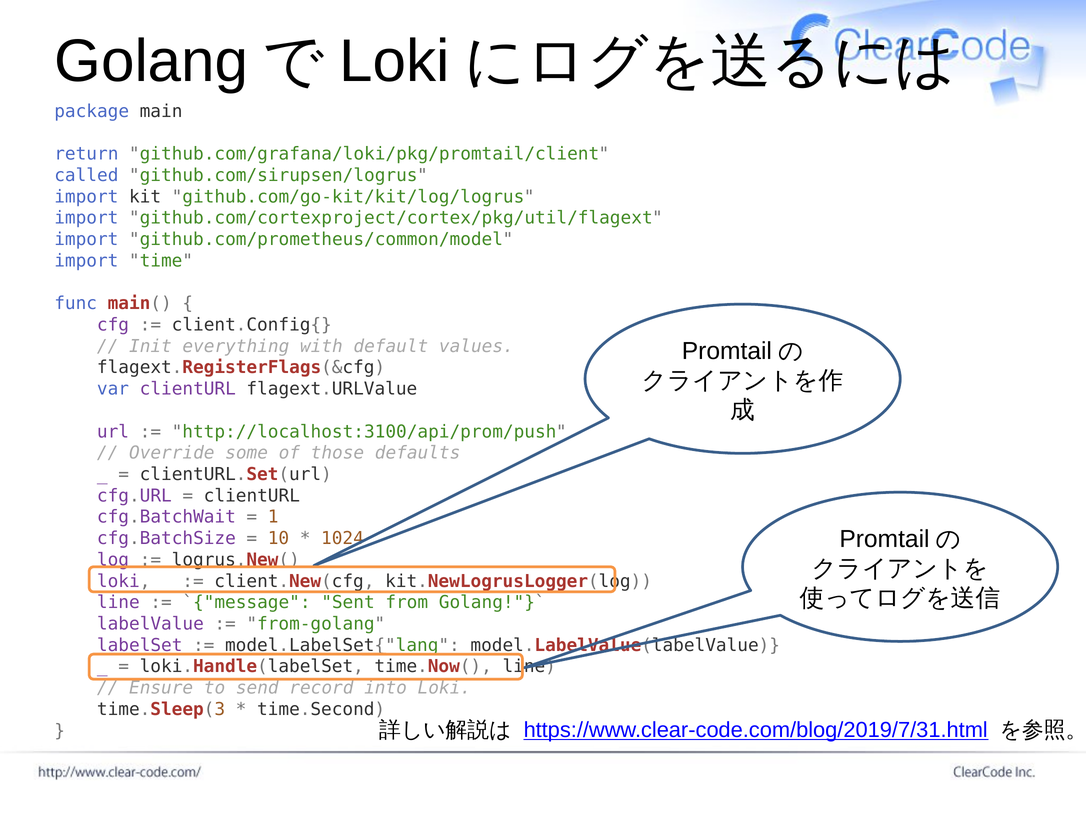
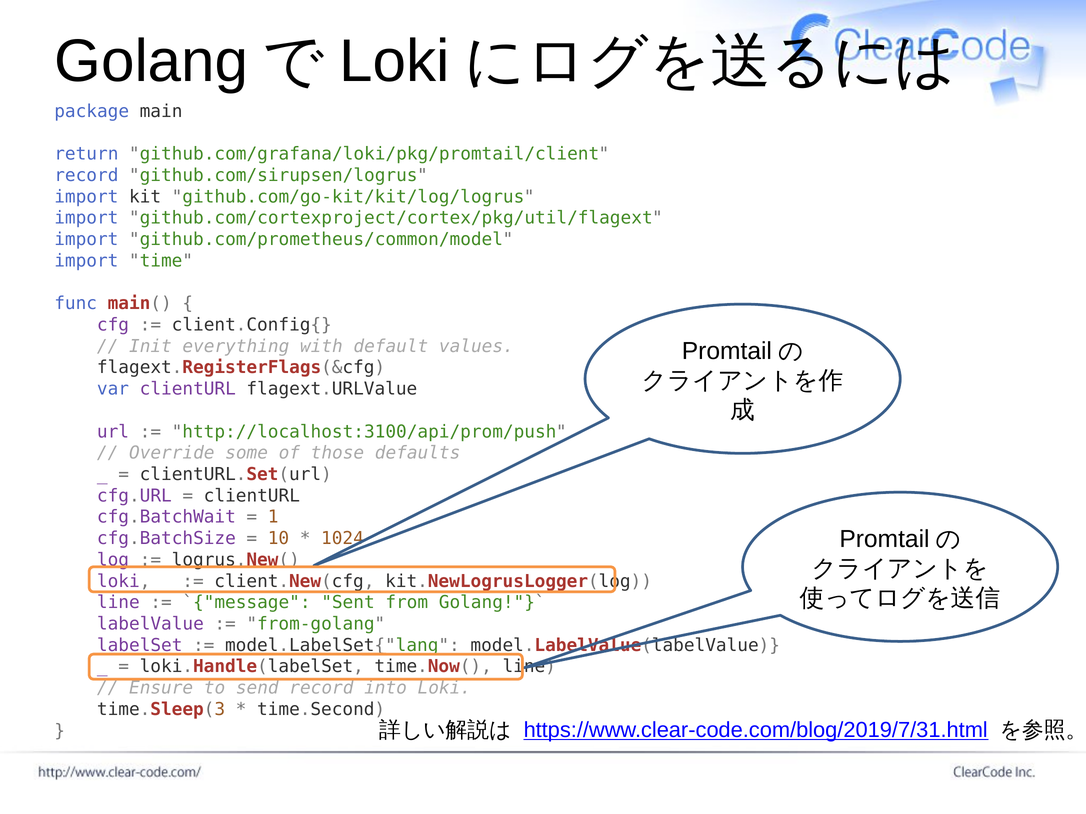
called: called -> record (86, 175)
